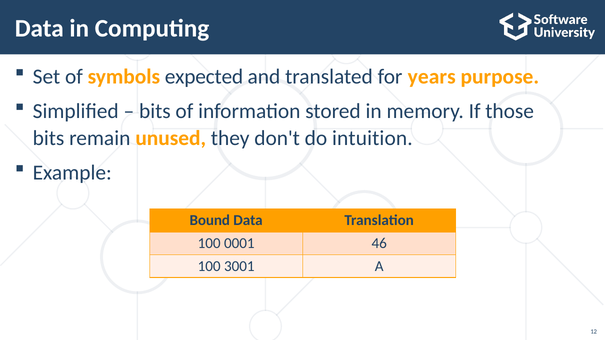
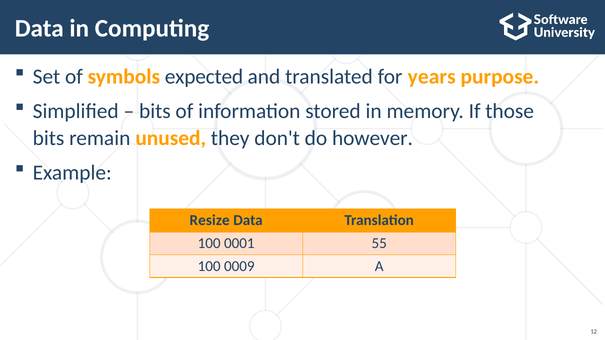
intuition: intuition -> however (373, 138)
Bound: Bound -> Resize (210, 220)
46: 46 -> 55 (379, 243)
3001: 3001 -> 0009 (239, 266)
